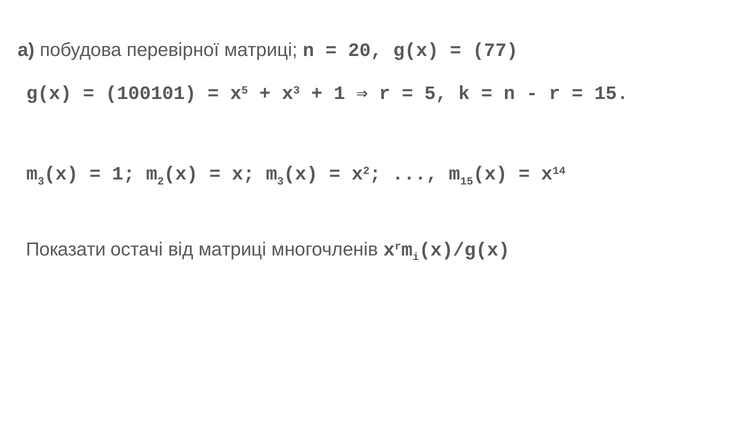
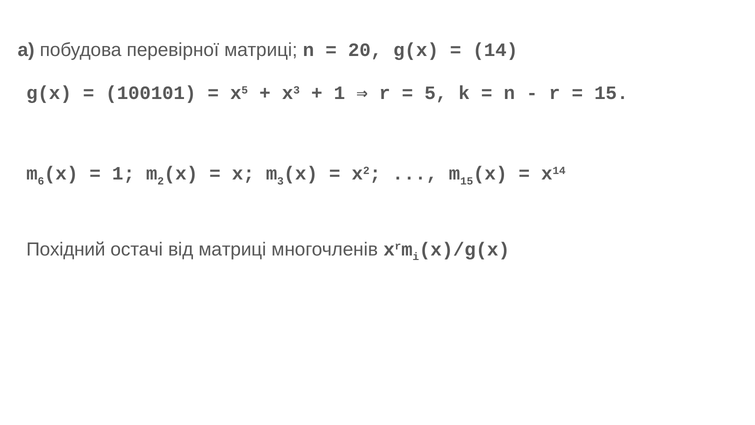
77: 77 -> 14 (495, 50)
3: 3 -> 6 (41, 181)
Показати: Показати -> Похідний (66, 249)
